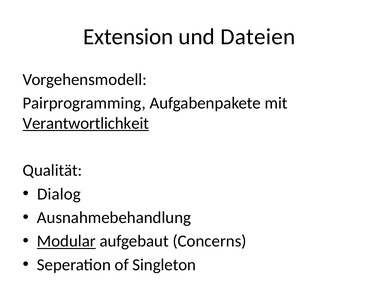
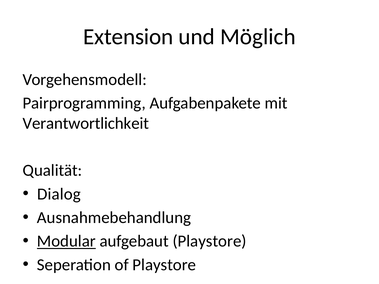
Dateien: Dateien -> Möglich (258, 37)
Verantwortlichkeit underline: present -> none (86, 123)
aufgebaut Concerns: Concerns -> Playstore (210, 241)
of Singleton: Singleton -> Playstore (164, 265)
